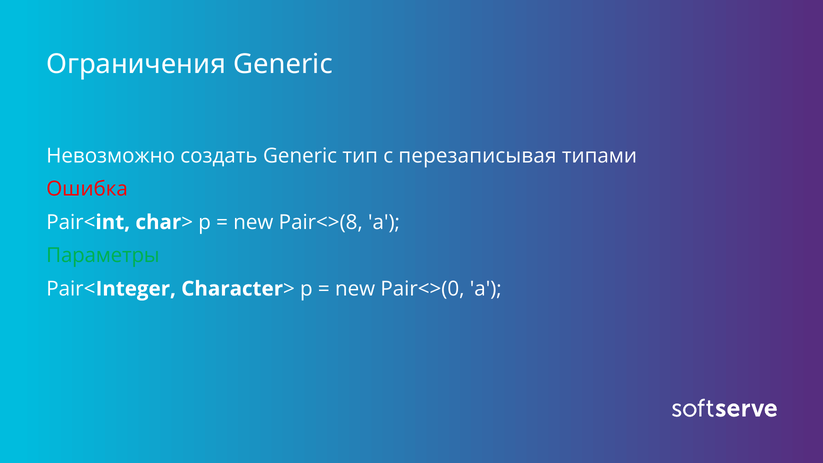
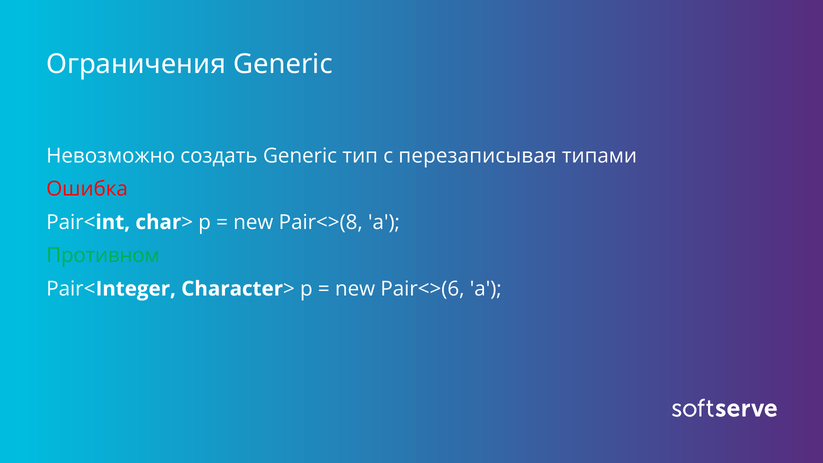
Параметры: Параметры -> Противном (103, 256)
Pair<>(0: Pair<>(0 -> Pair<>(6 (422, 289)
